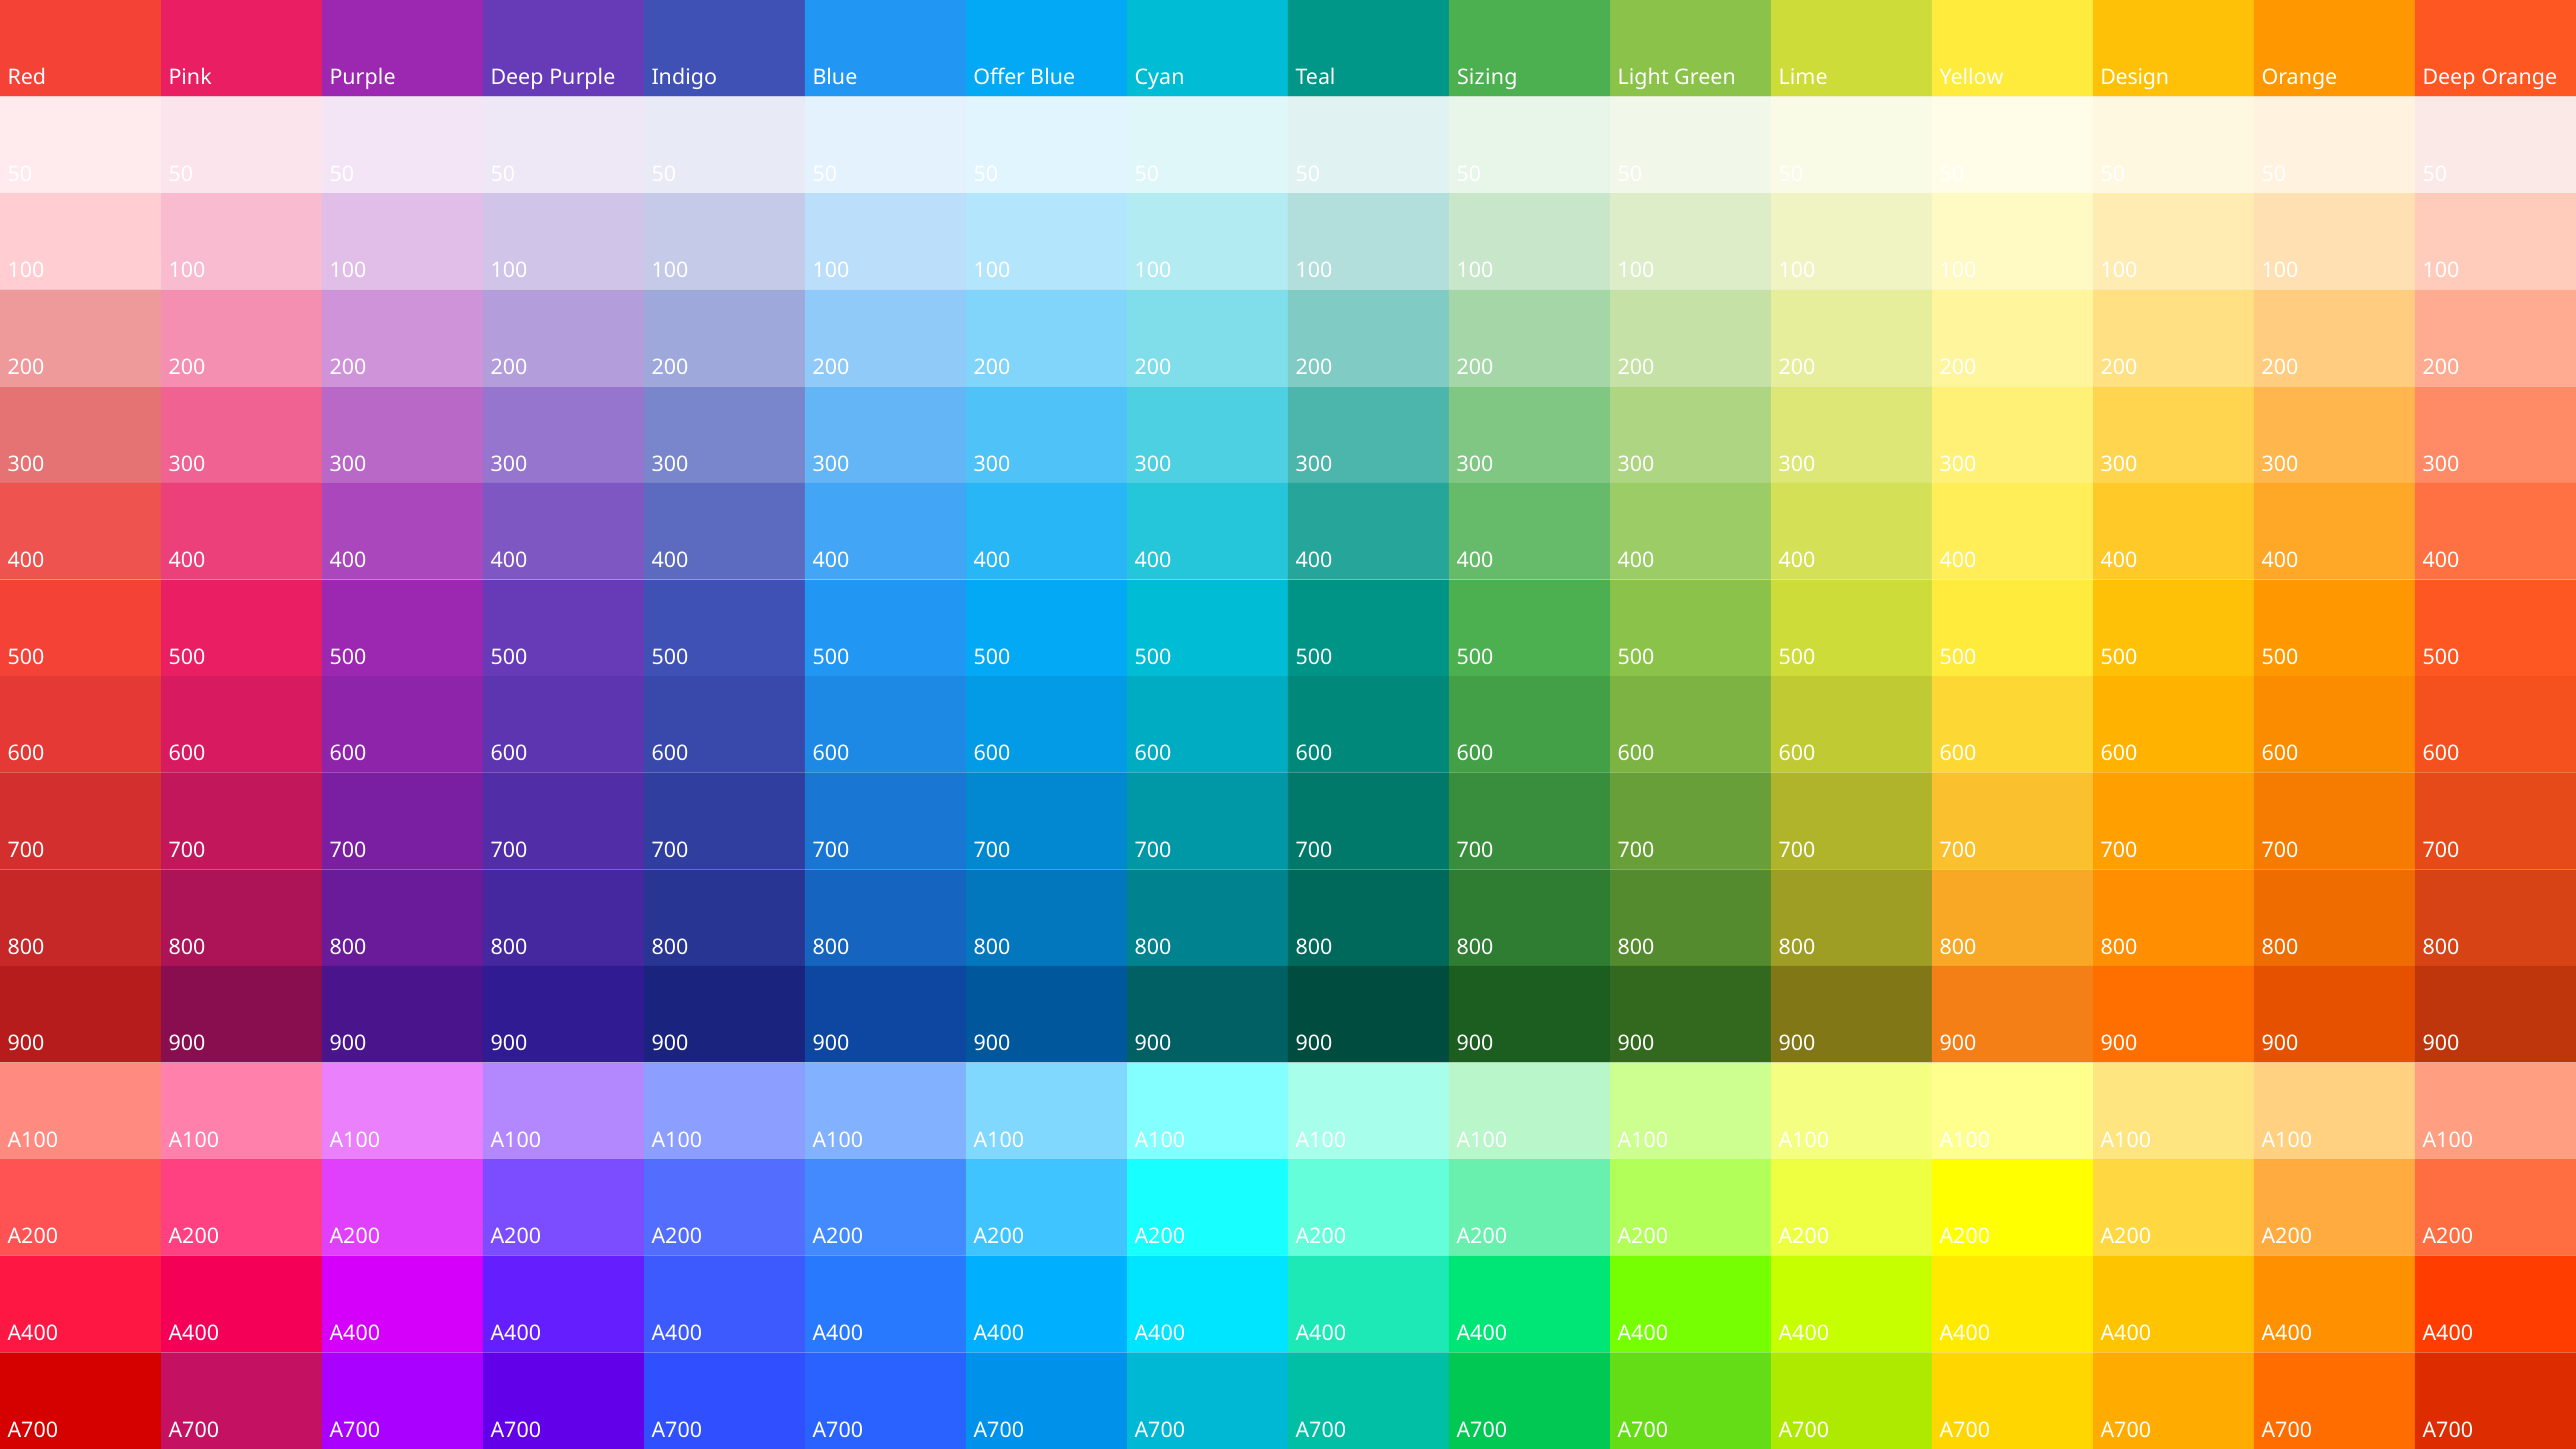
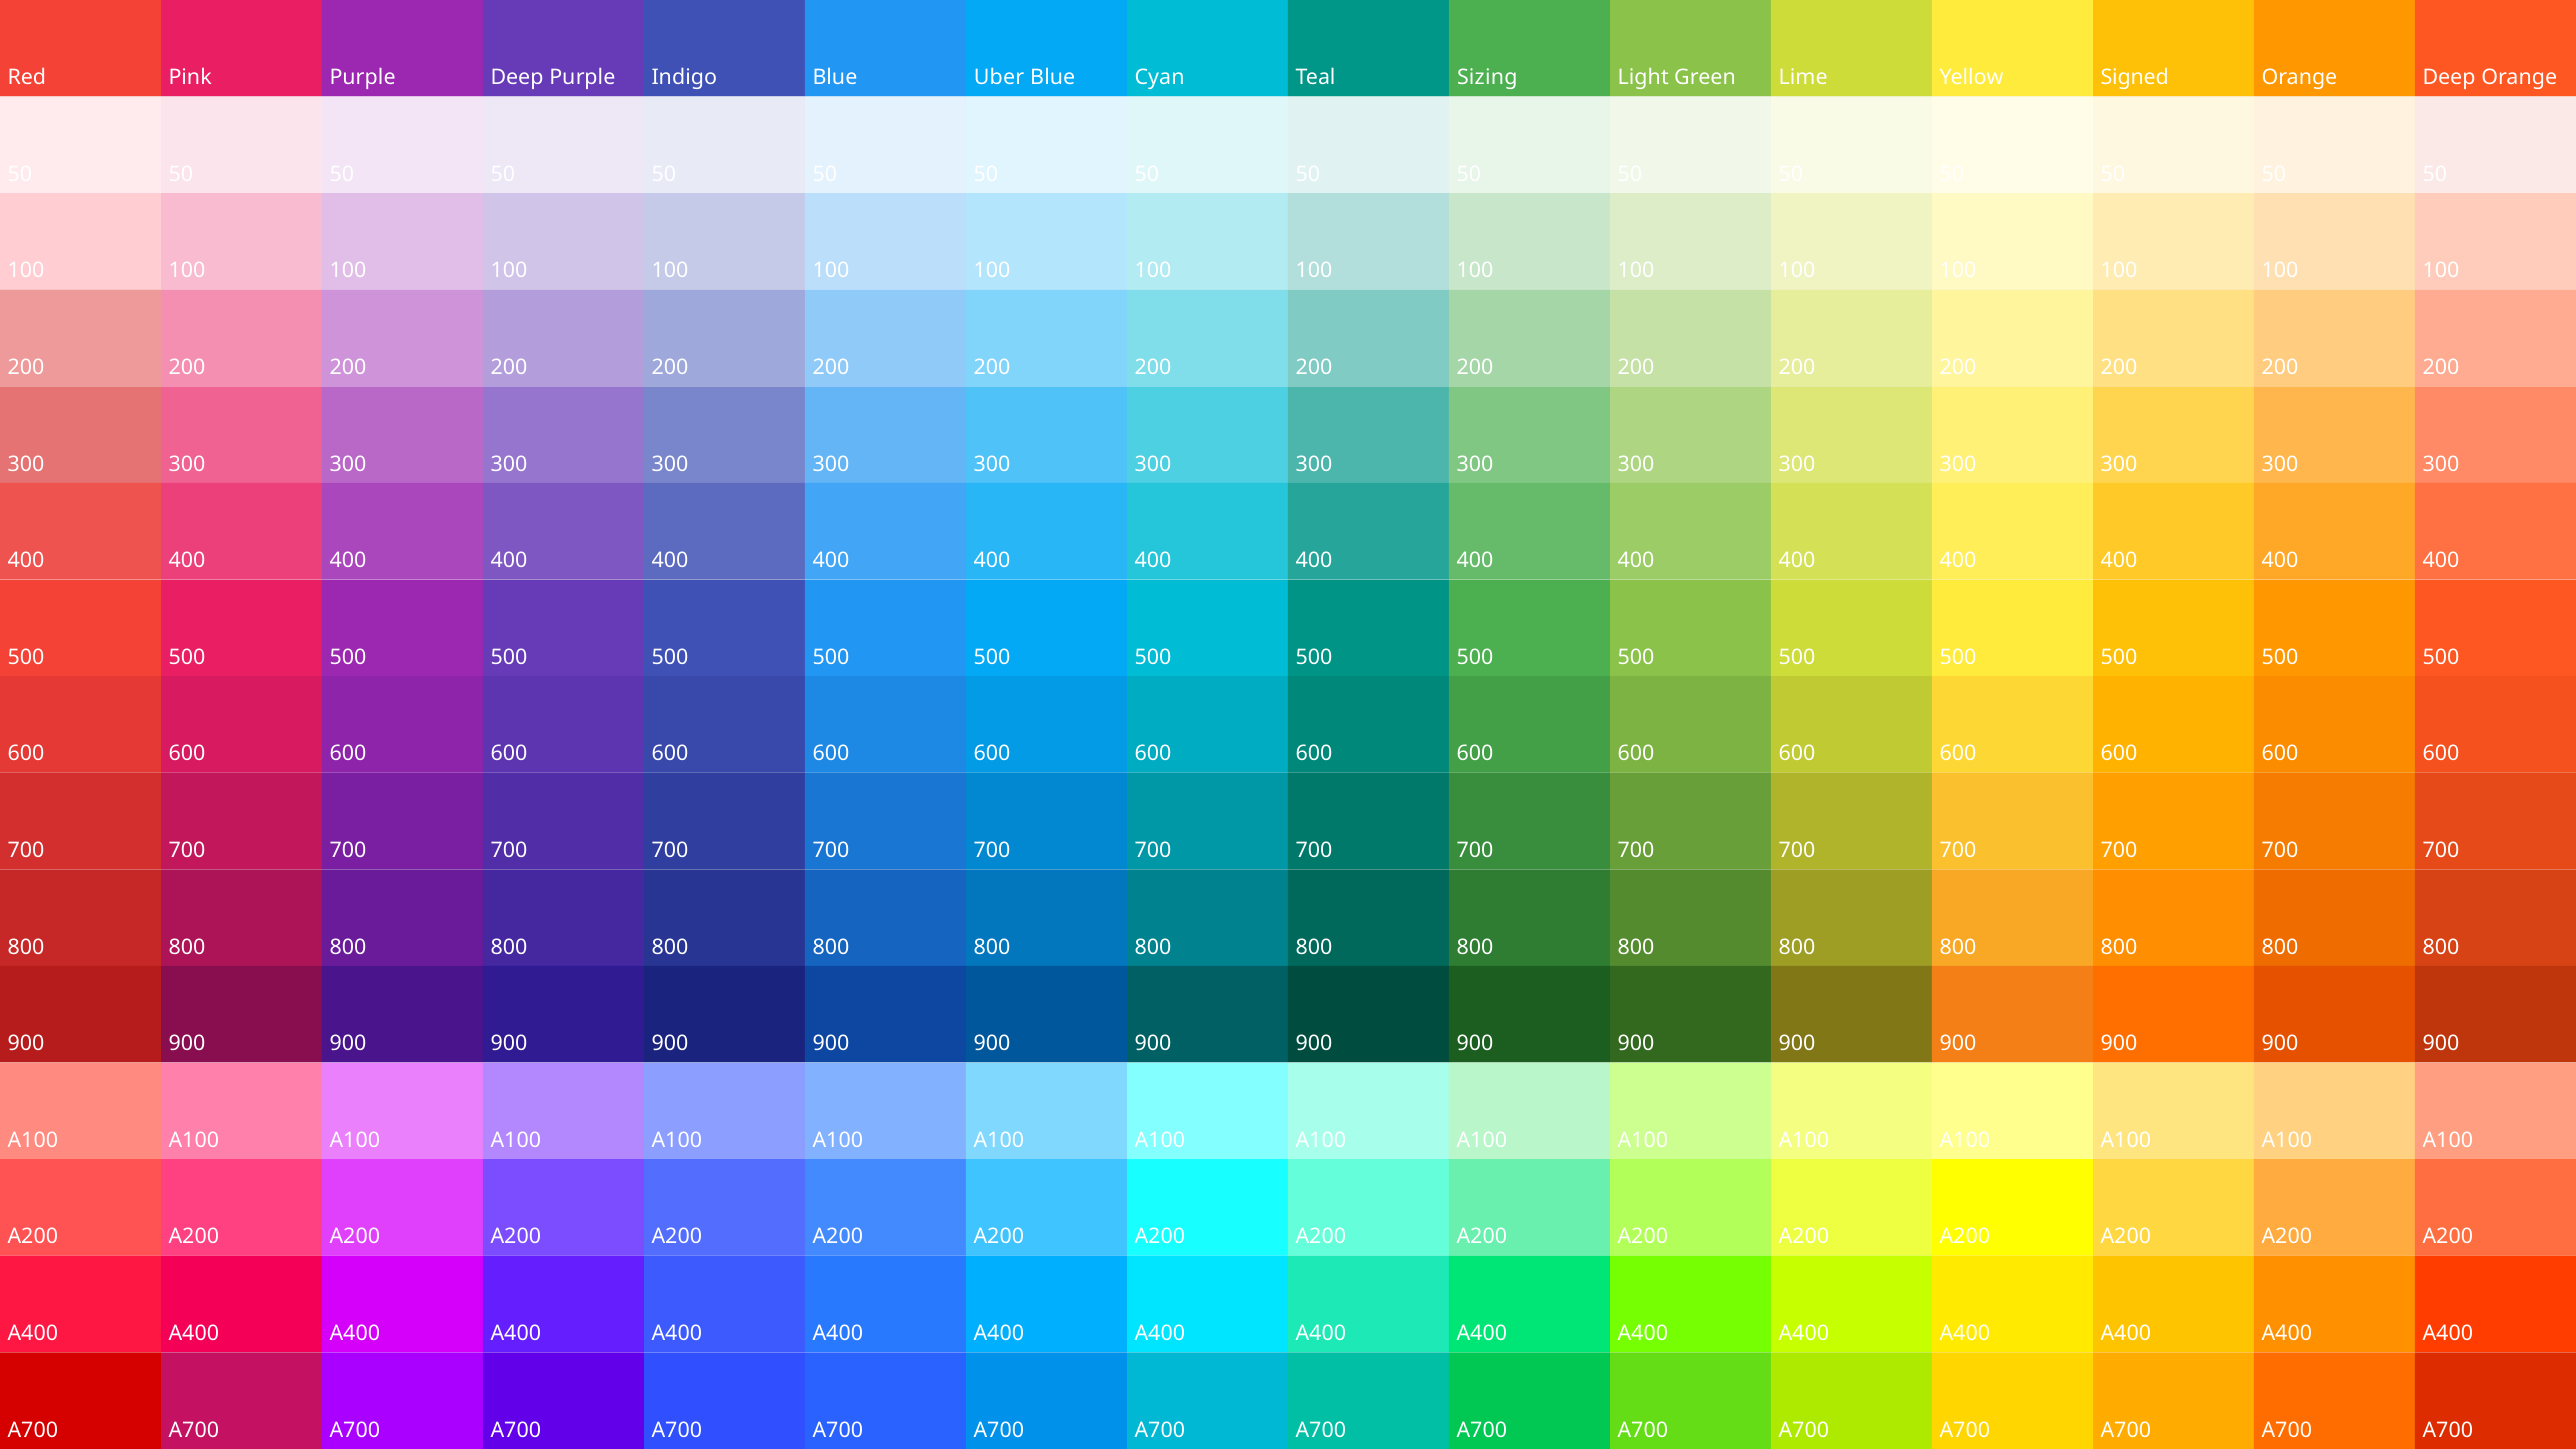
Offer: Offer -> Uber (999, 78)
Design: Design -> Signed (2135, 78)
